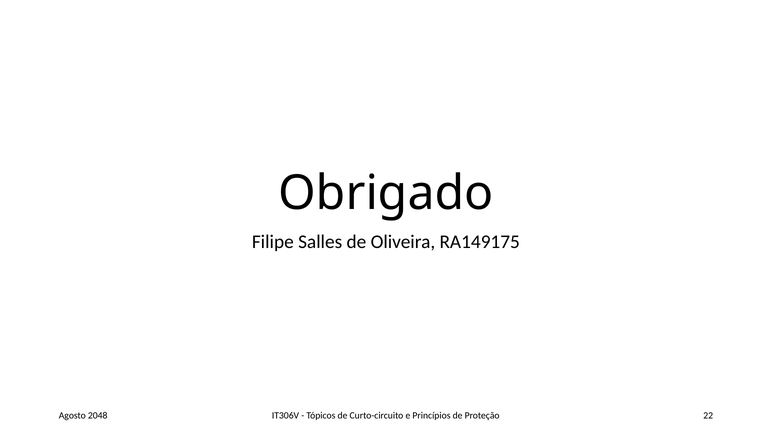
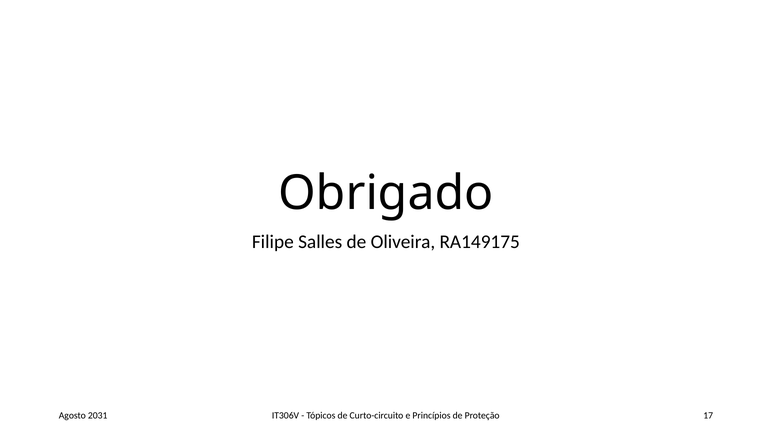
22: 22 -> 17 (708, 415)
2048: 2048 -> 2031 (98, 415)
